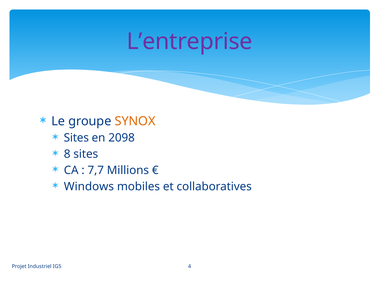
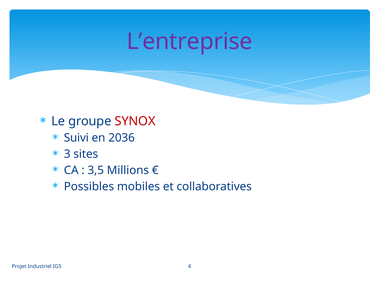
SYNOX colour: orange -> red (135, 121)
Sites: Sites -> Suivi (76, 138)
2098: 2098 -> 2036 (122, 138)
8: 8 -> 3 (67, 154)
7,7: 7,7 -> 3,5 (96, 170)
Windows: Windows -> Possibles (89, 187)
